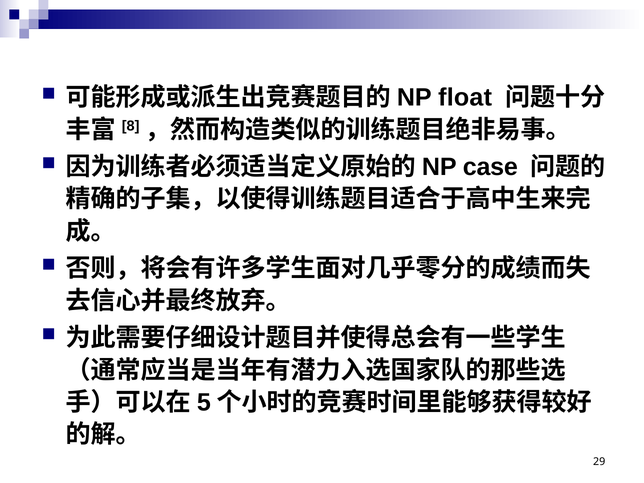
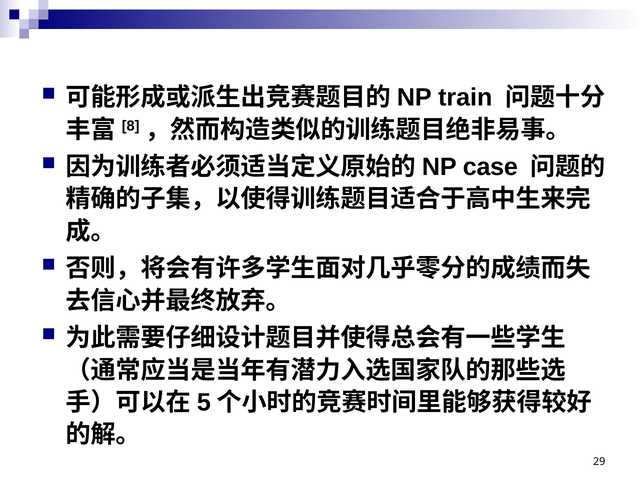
float: float -> train (465, 98)
